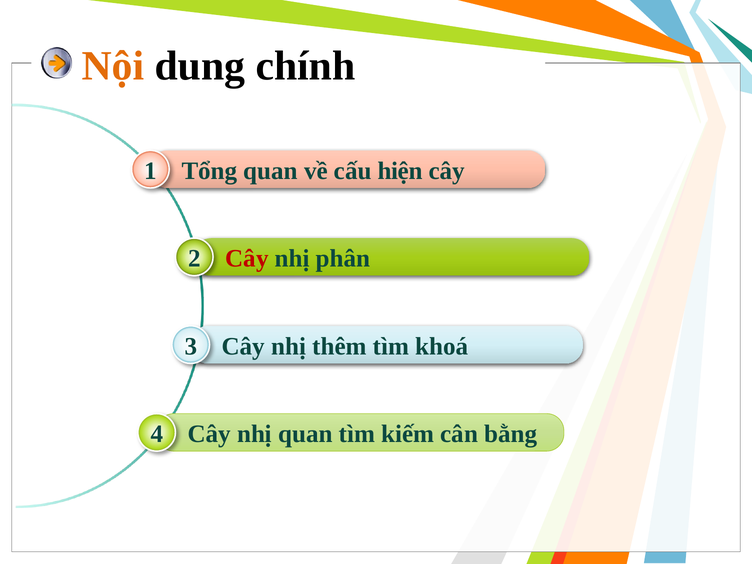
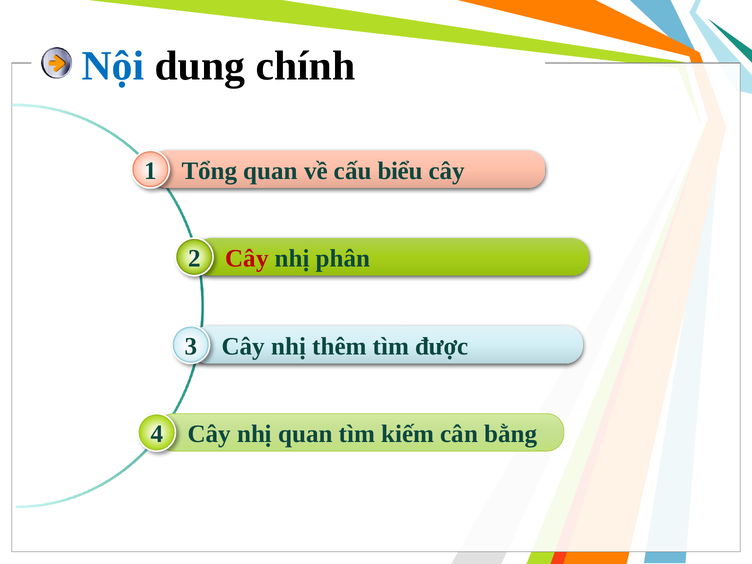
Nội colour: orange -> blue (113, 66)
hiện: hiện -> biểu (400, 171)
khoá: khoá -> được (442, 346)
